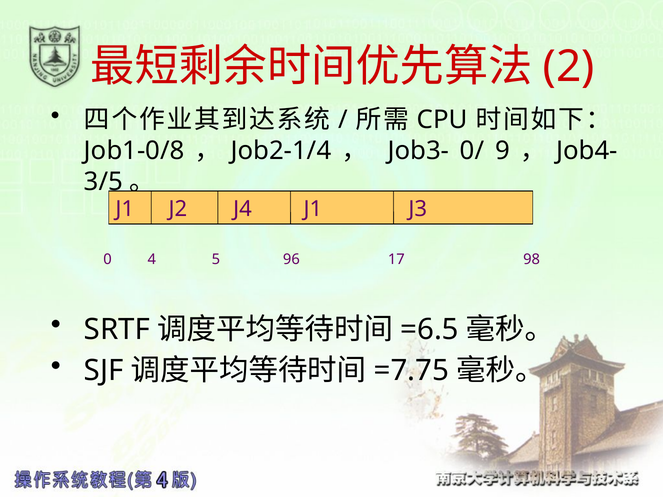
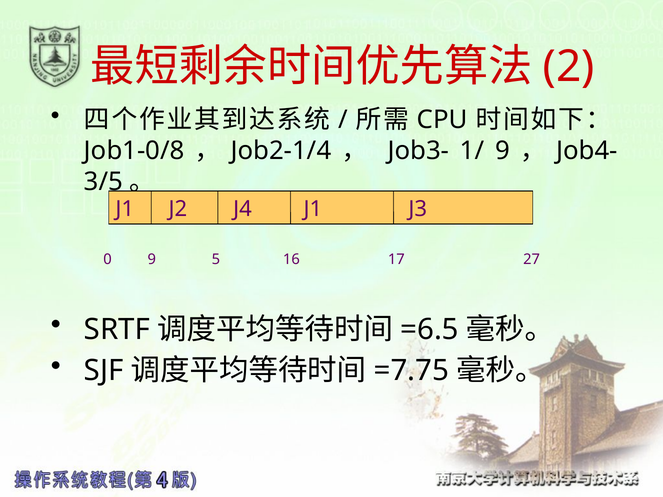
0/: 0/ -> 1/ (472, 151)
0 4: 4 -> 9 (152, 259)
96: 96 -> 16 (291, 259)
98: 98 -> 27 (532, 259)
